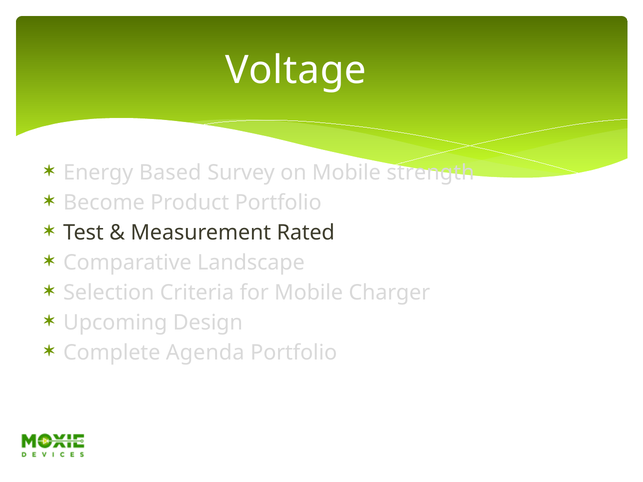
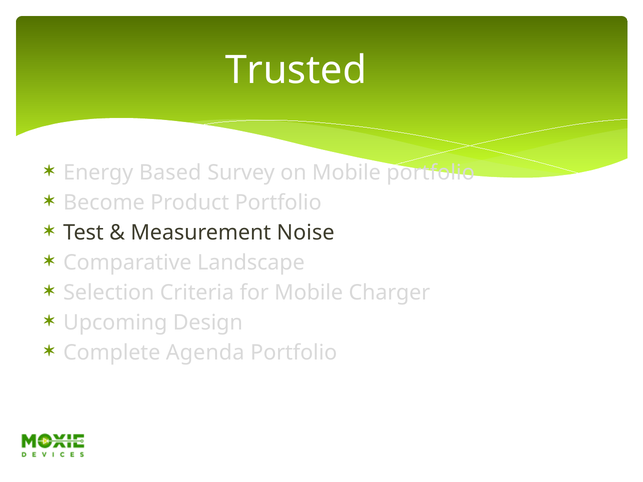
Voltage: Voltage -> Trusted (296, 71)
Mobile strength: strength -> portfolio (431, 173)
Rated: Rated -> Noise (306, 233)
